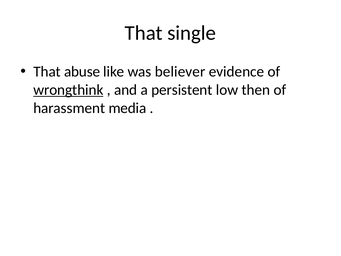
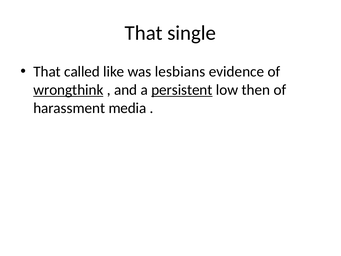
abuse: abuse -> called (82, 72)
believer: believer -> lesbians (180, 72)
persistent underline: none -> present (182, 90)
